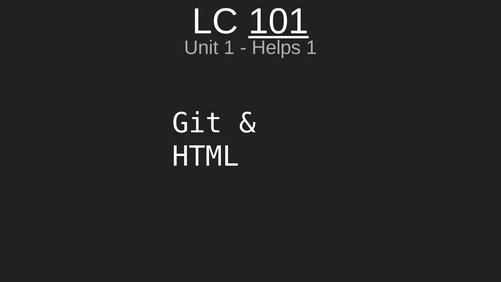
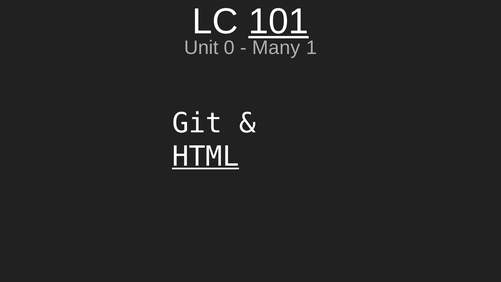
Unit 1: 1 -> 0 (229, 48)
Helps: Helps -> Many (276, 48)
HTML underline: none -> present (206, 156)
